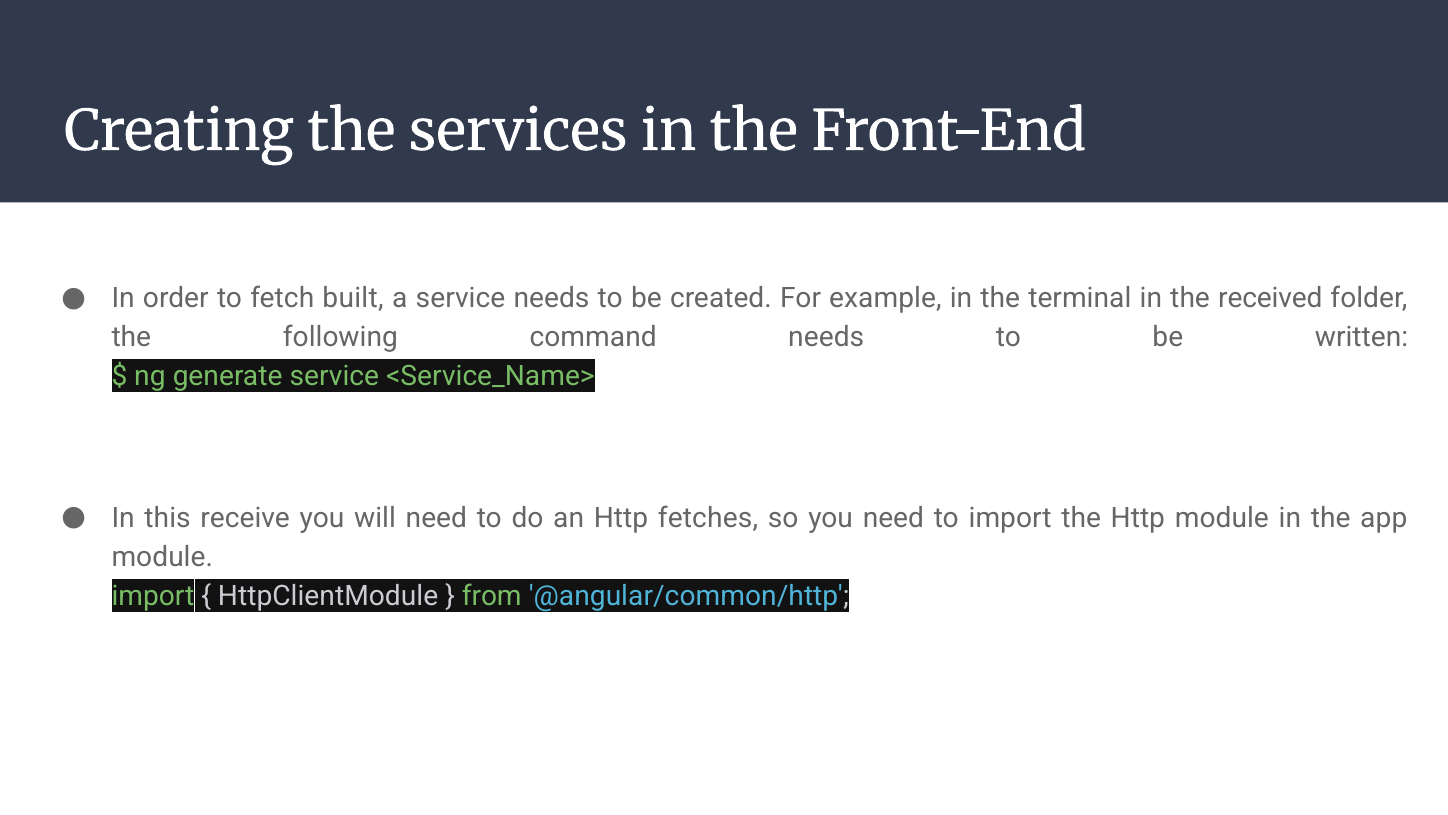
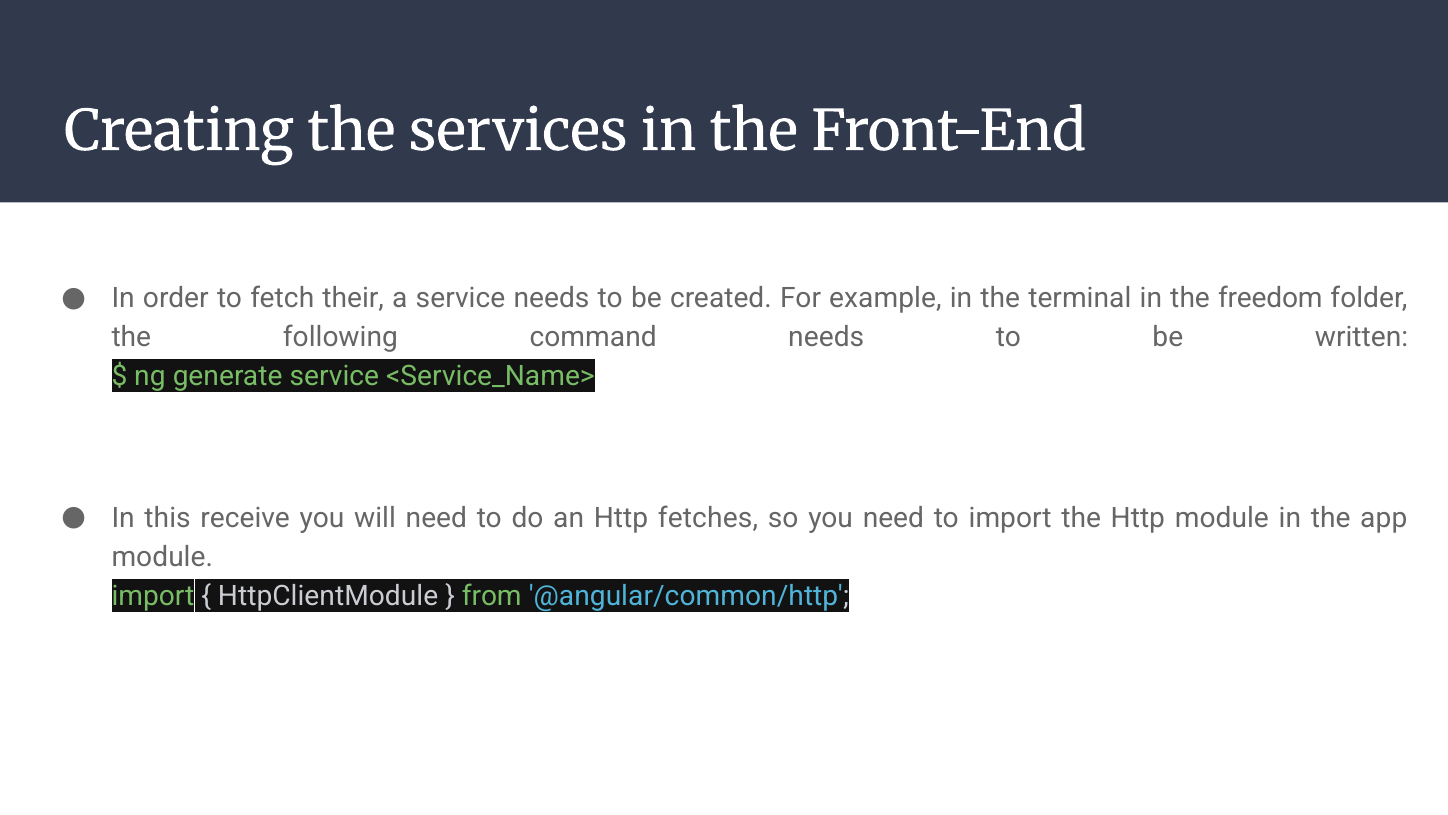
built: built -> their (353, 298)
received: received -> freedom (1270, 298)
